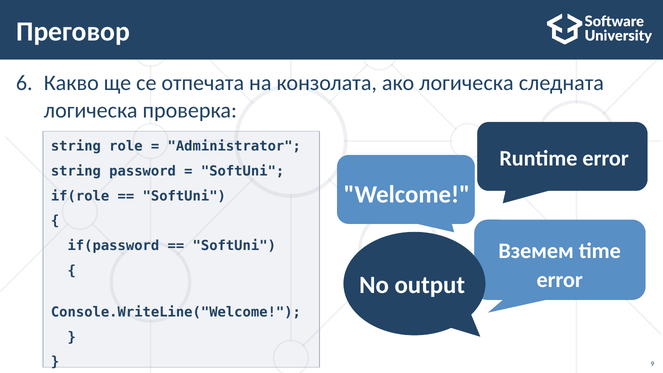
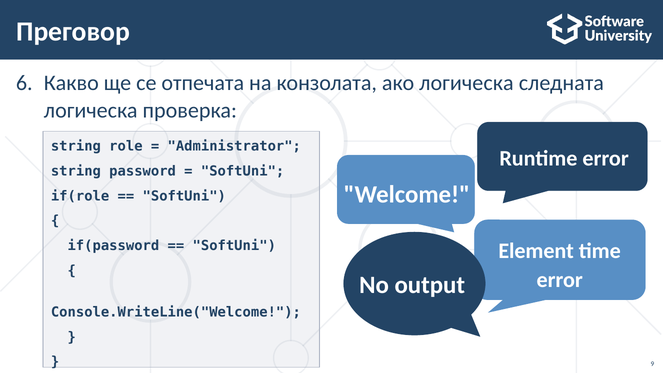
Вземем: Вземем -> Element (536, 251)
